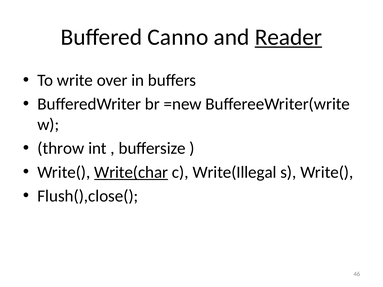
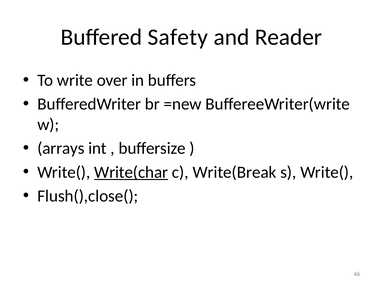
Canno: Canno -> Safety (178, 37)
Reader underline: present -> none (288, 37)
throw: throw -> arrays (61, 148)
Write(Illegal: Write(Illegal -> Write(Break (234, 172)
